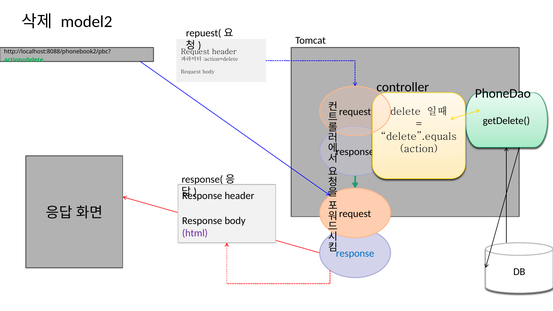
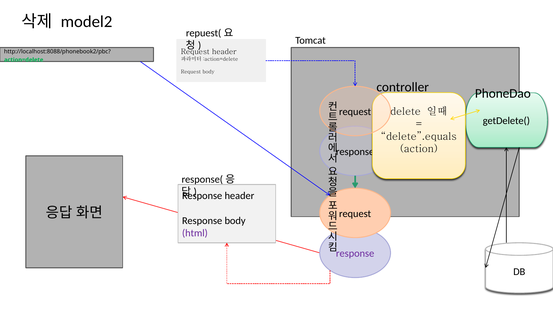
response colour: blue -> purple (355, 254)
